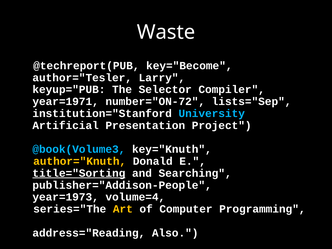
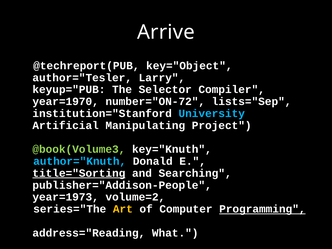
Waste: Waste -> Arrive (166, 32)
key="Become: key="Become -> key="Object (189, 66)
year=1971: year=1971 -> year=1970 (66, 102)
Presentation: Presentation -> Manipulating (145, 125)
@book(Volume3 colour: light blue -> light green (79, 149)
author="Knuth colour: yellow -> light blue (80, 161)
volume=4: volume=4 -> volume=2 (135, 197)
Programming underline: none -> present (262, 209)
Also: Also -> What (175, 233)
